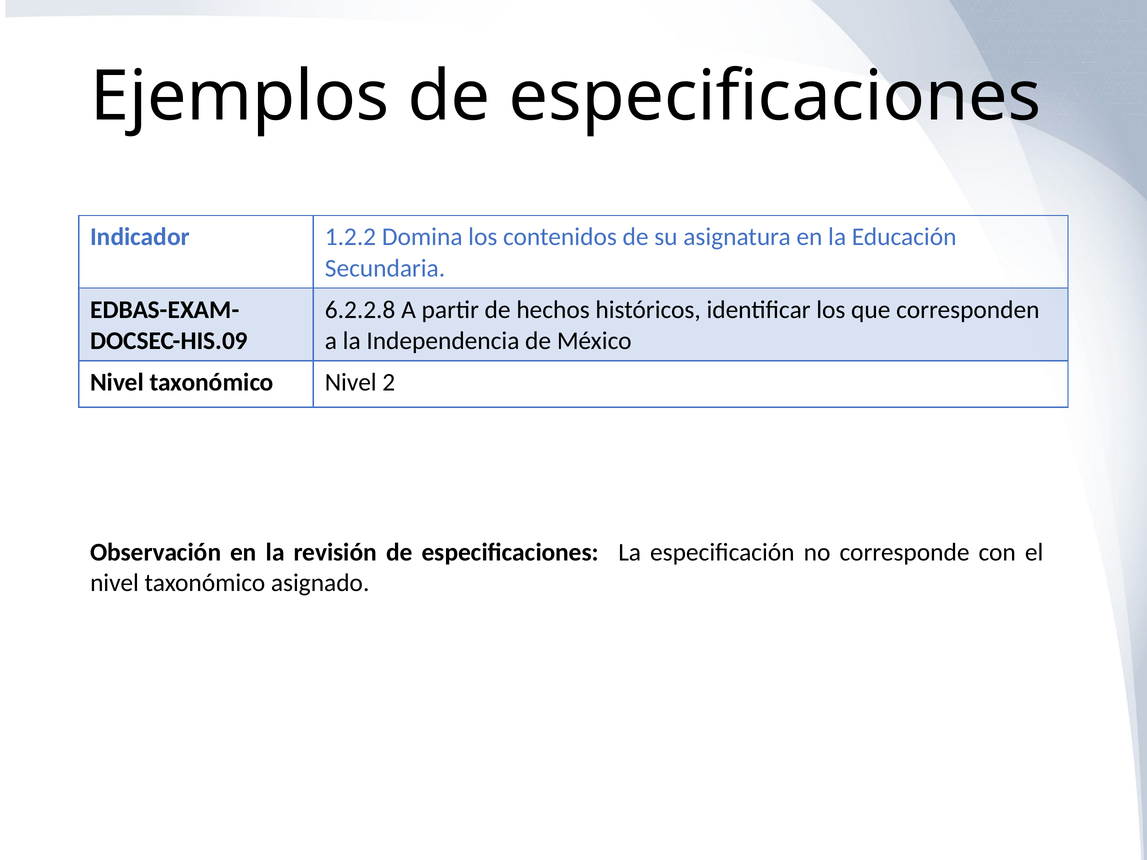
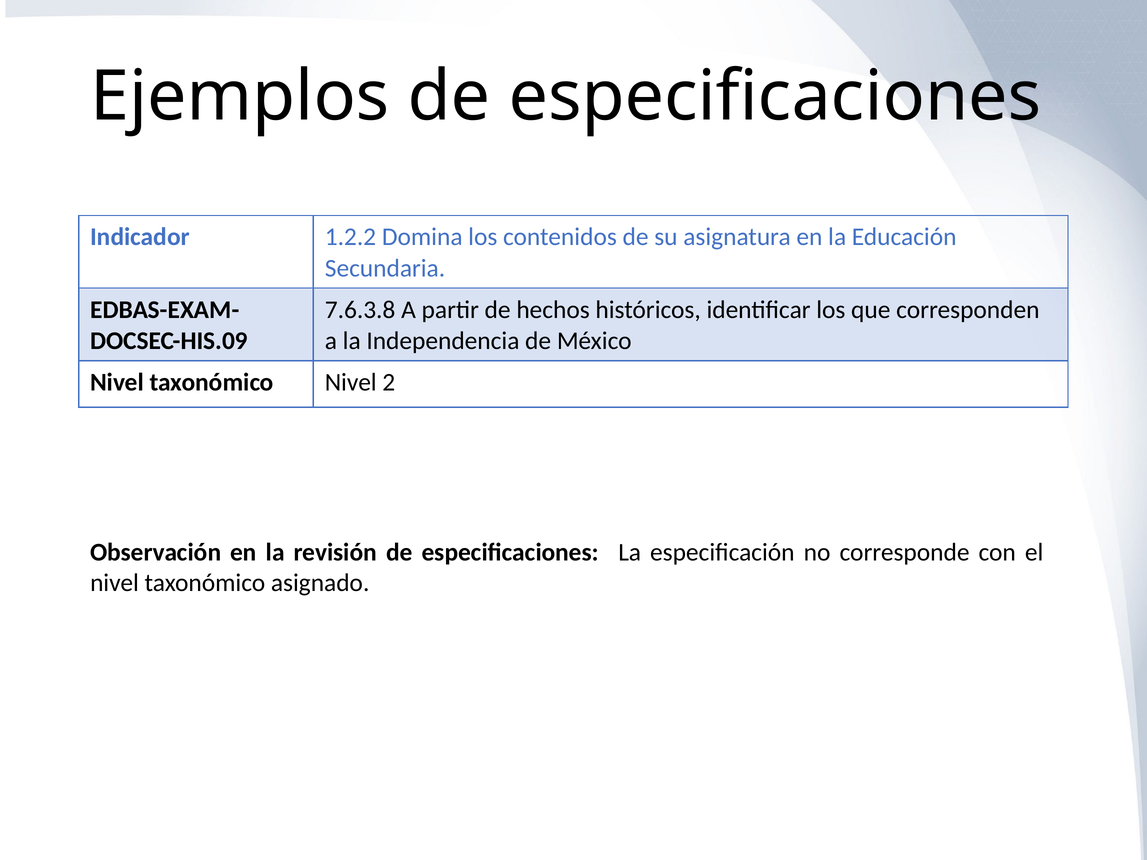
6.2.2.8: 6.2.2.8 -> 7.6.3.8 (360, 310)
